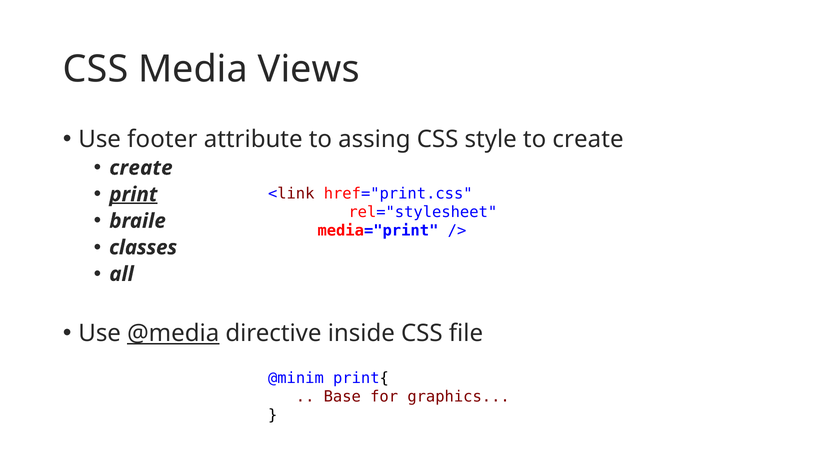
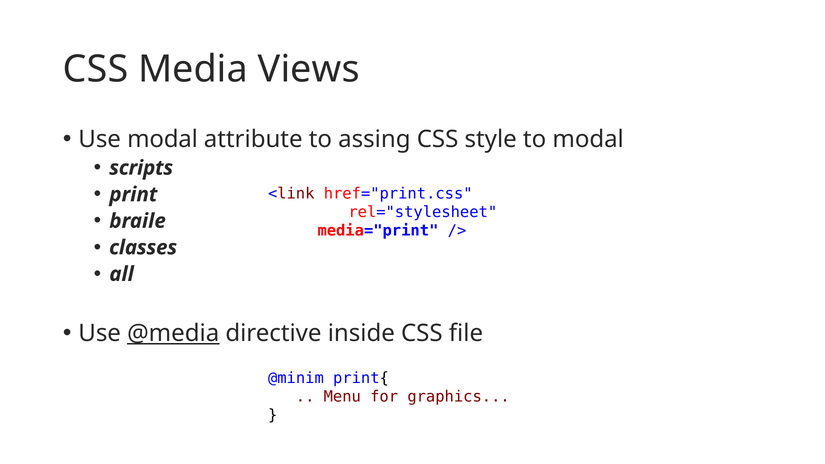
Use footer: footer -> modal (162, 139)
to create: create -> modal (588, 139)
create: create -> scripts (141, 168)
print underline: present -> none (133, 194)
Base: Base -> Menu (342, 397)
